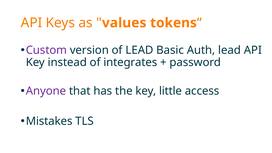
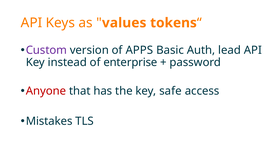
of LEAD: LEAD -> APPS (139, 50)
integrates: integrates -> enterprise (130, 62)
Anyone colour: purple -> red (46, 91)
little: little -> safe (170, 91)
